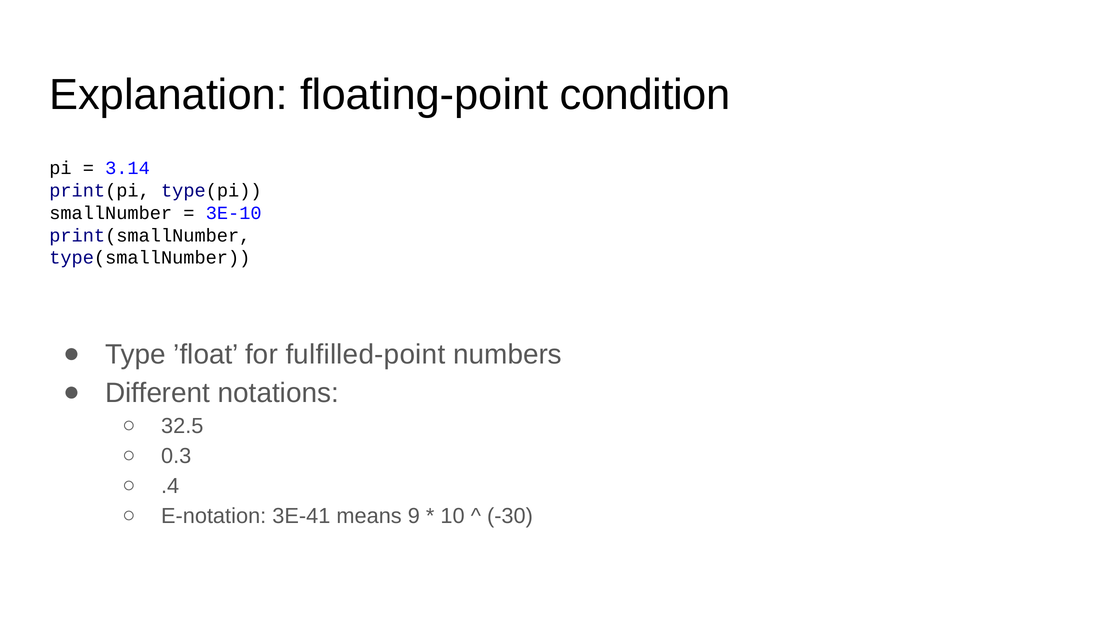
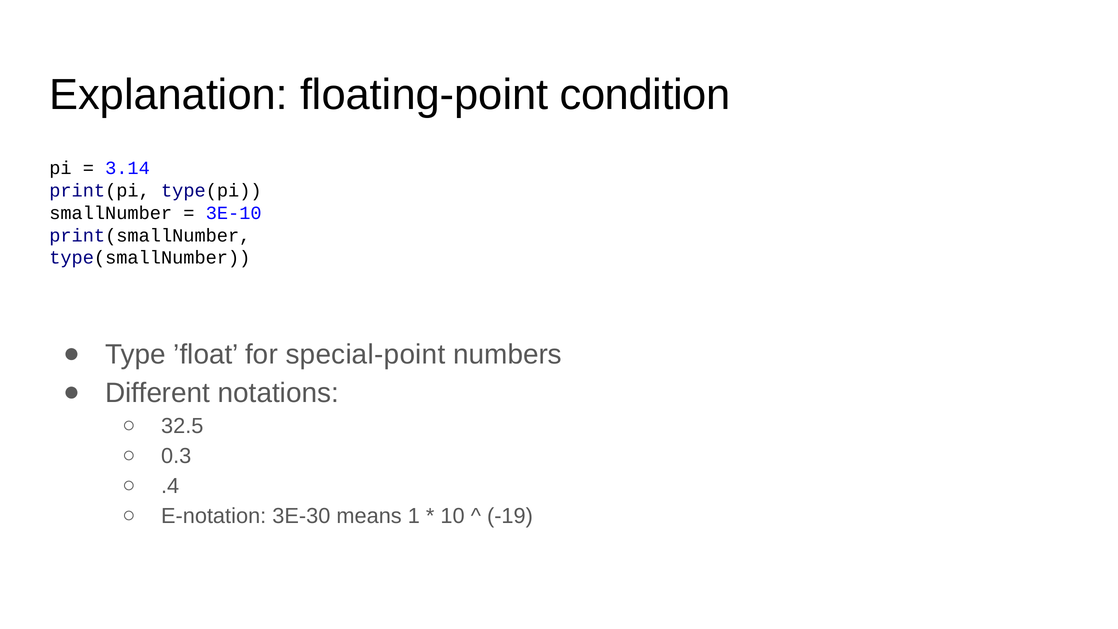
fulfilled-point: fulfilled-point -> special-point (365, 354)
3E-41: 3E-41 -> 3E-30 (301, 516)
9: 9 -> 1 (414, 516)
-30: -30 -> -19 (510, 516)
